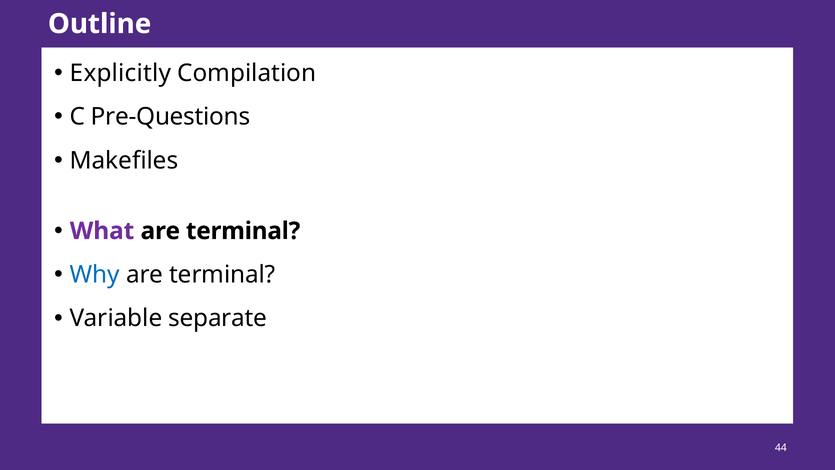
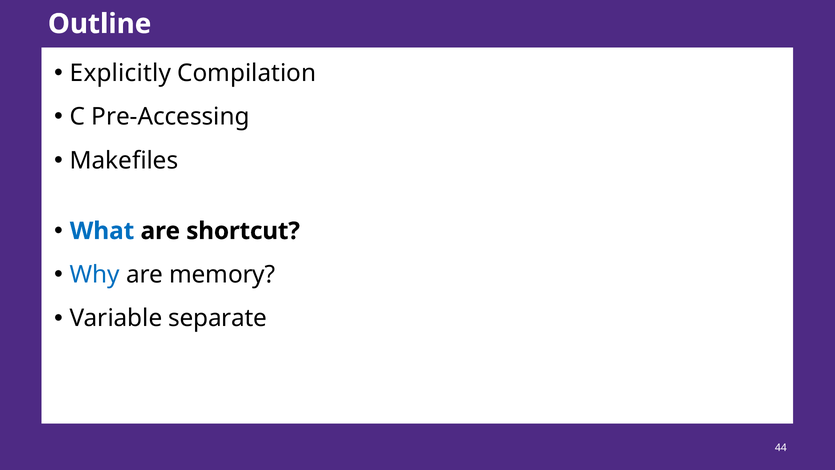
Pre-Questions: Pre-Questions -> Pre-Accessing (171, 117)
What colour: purple -> blue (102, 231)
terminal: terminal -> shortcut (243, 231)
terminal: terminal -> memory (222, 275)
